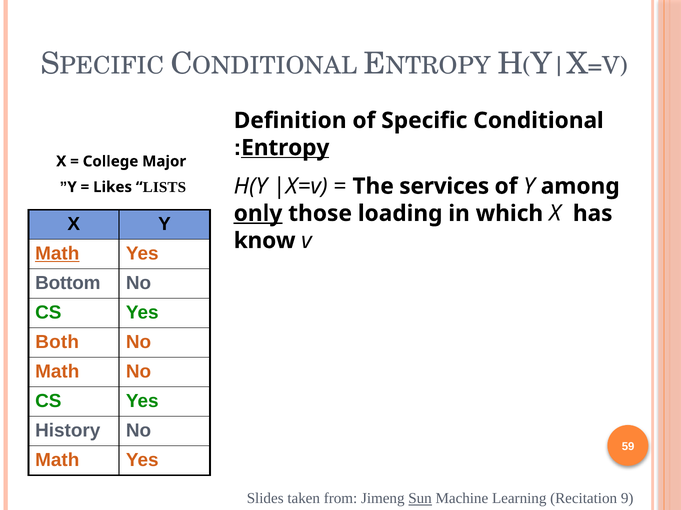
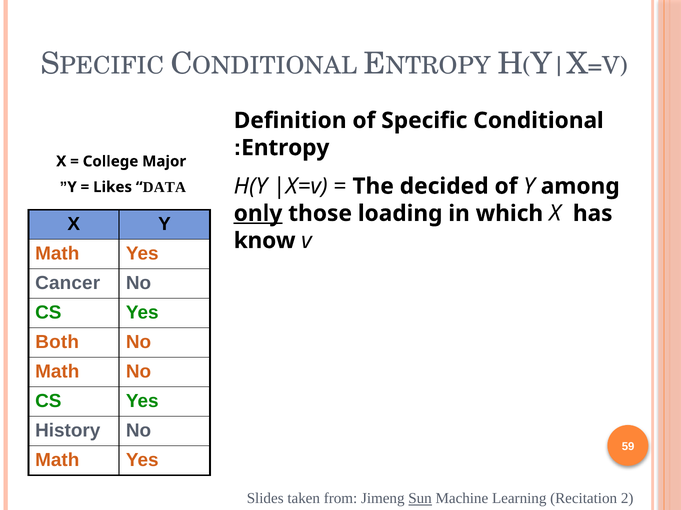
Entropy underline: present -> none (285, 148)
services: services -> decided (444, 187)
LISTS: LISTS -> DATA (164, 187)
Math underline: present -> none (57, 254)
Bottom: Bottom -> Cancer (68, 283)
9: 9 -> 2 (627, 499)
